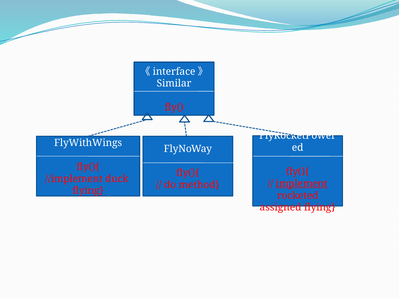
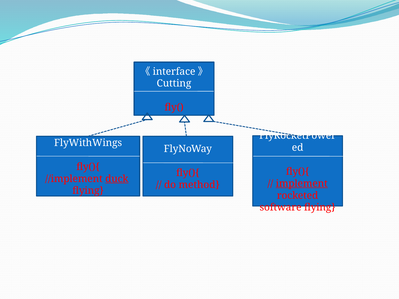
Similar: Similar -> Cutting (174, 84)
duck underline: none -> present (117, 179)
assigned: assigned -> software (281, 208)
